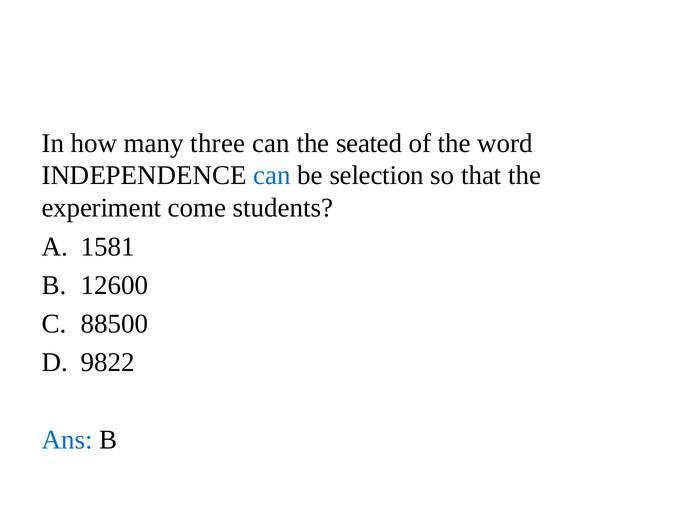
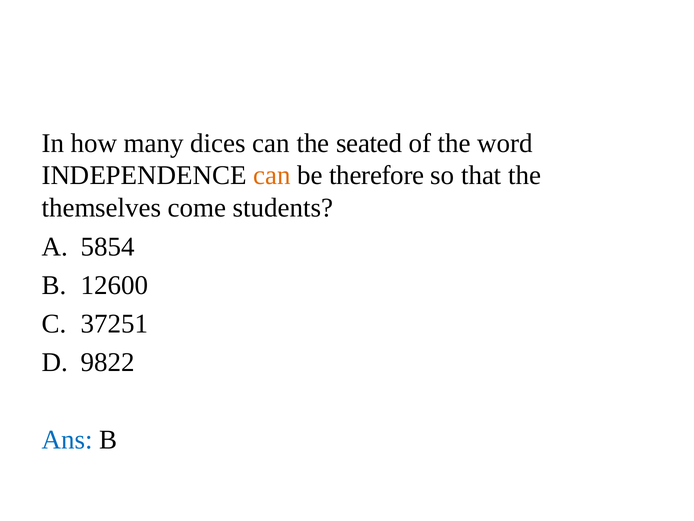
three: three -> dices (218, 143)
can colour: blue -> orange (272, 175)
selection: selection -> therefore (377, 175)
experiment: experiment -> themselves (101, 208)
1581: 1581 -> 5854 (108, 246)
88500: 88500 -> 37251 (114, 324)
